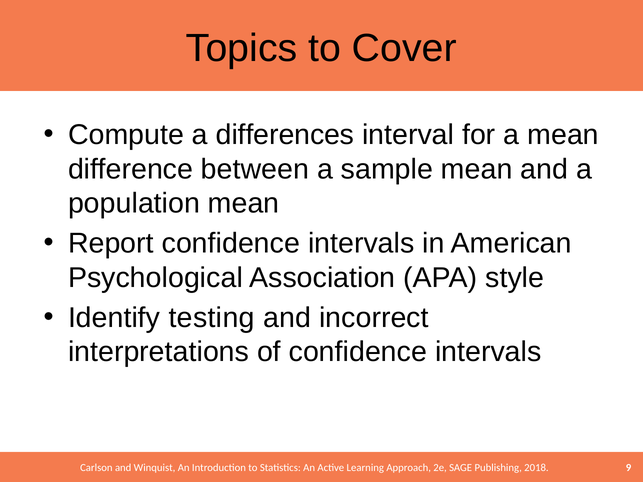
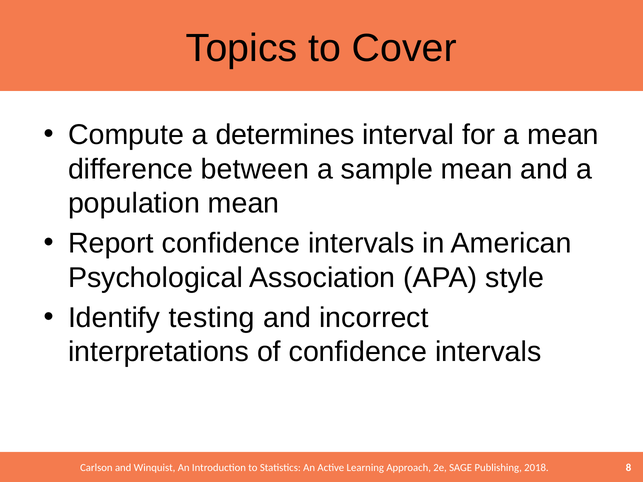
differences: differences -> determines (285, 135)
9: 9 -> 8 (629, 468)
